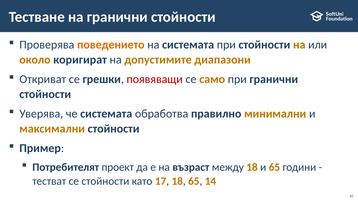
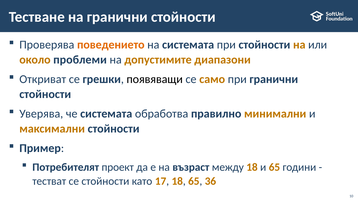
коригират: коригират -> проблеми (80, 60)
появяващи colour: red -> black (155, 79)
14: 14 -> 36 (210, 182)
